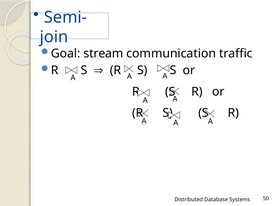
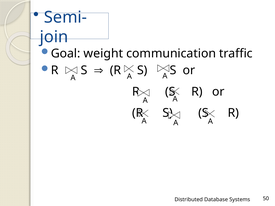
stream: stream -> weight (103, 53)
